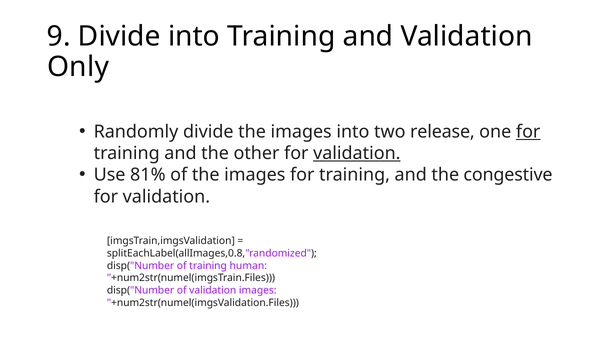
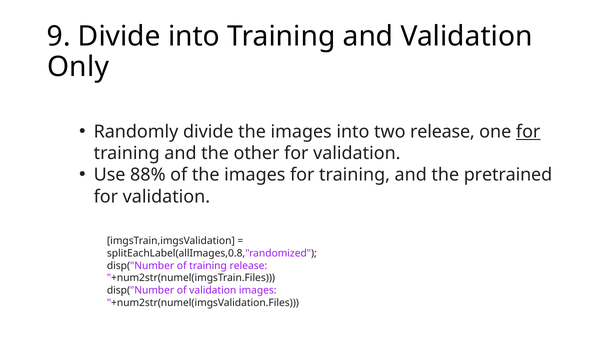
validation underline: present -> none (357, 153)
81%: 81% -> 88% (148, 175)
congestive: congestive -> pretrained (508, 175)
training human: human -> release (248, 265)
